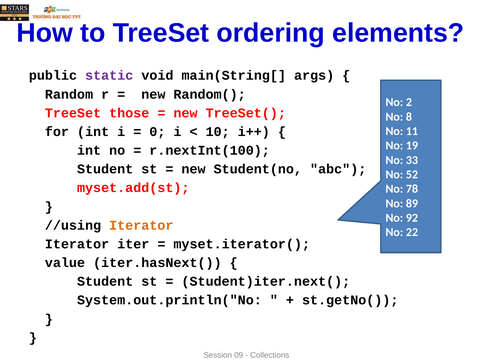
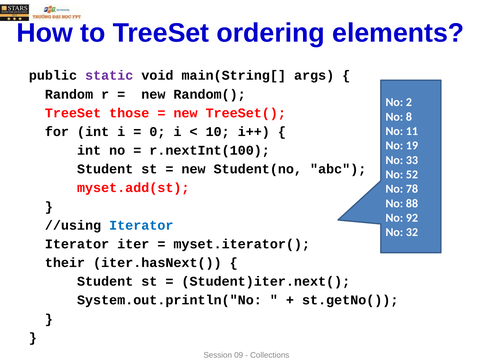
89: 89 -> 88 (412, 203)
Iterator colour: orange -> blue (141, 225)
22: 22 -> 32 (412, 232)
value: value -> their (65, 263)
